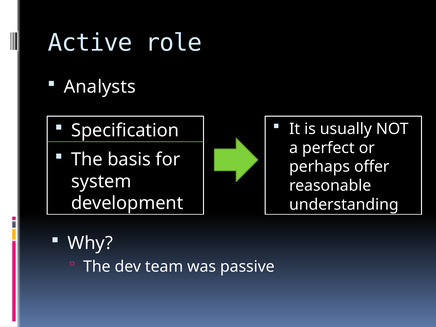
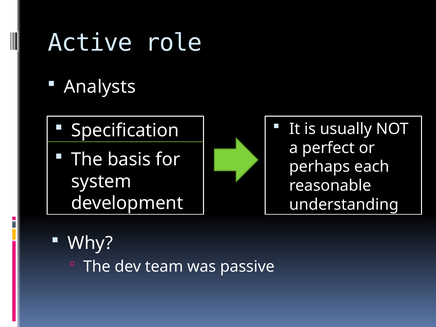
offer: offer -> each (372, 167)
